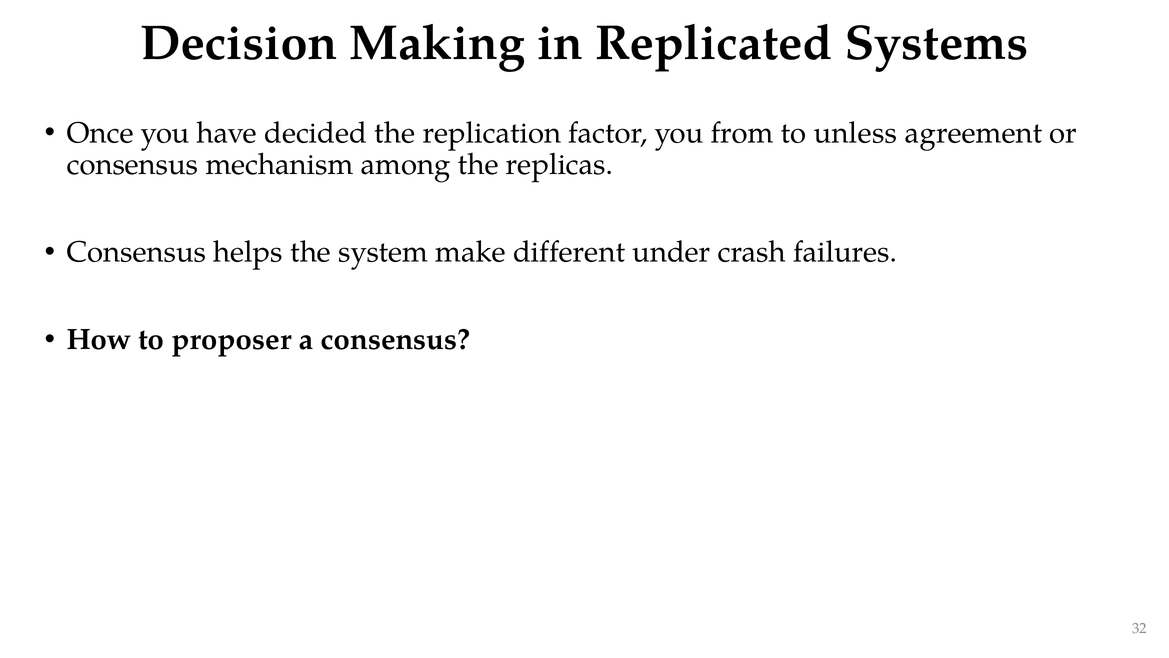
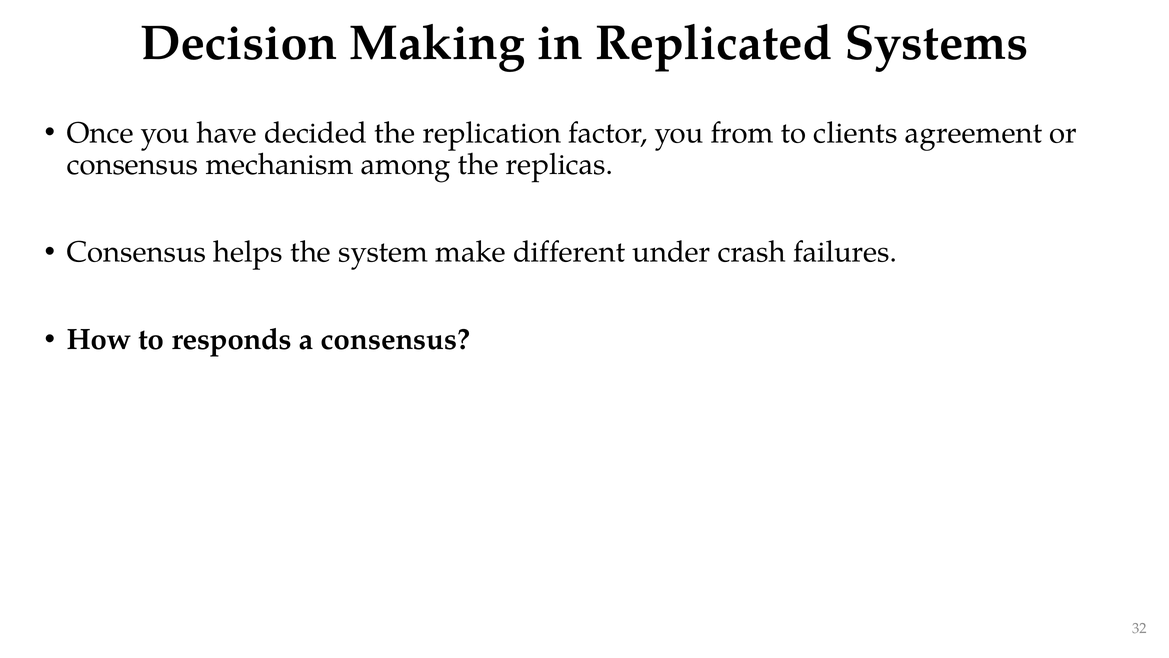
unless: unless -> clients (855, 133)
proposer: proposer -> responds (232, 339)
